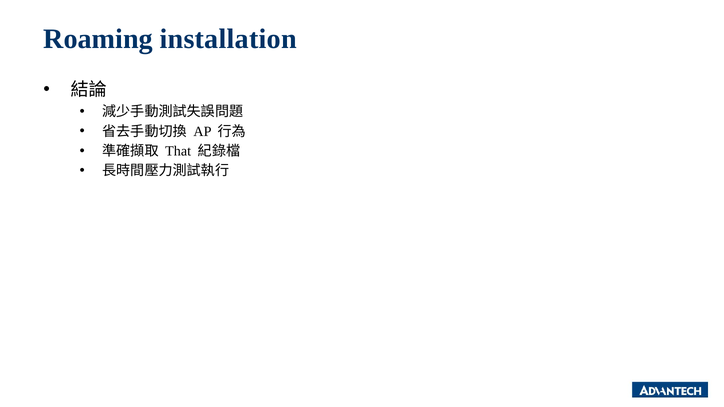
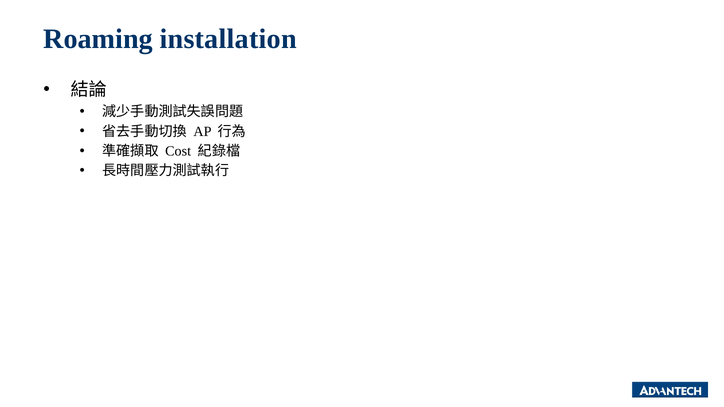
That: That -> Cost (178, 151)
